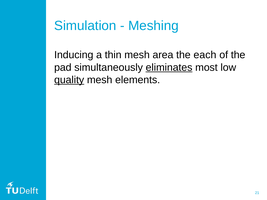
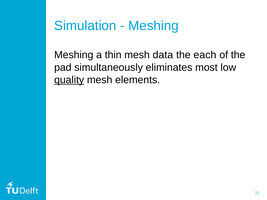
Inducing: Inducing -> Meshing (74, 55)
area: area -> data (163, 55)
eliminates underline: present -> none (169, 67)
